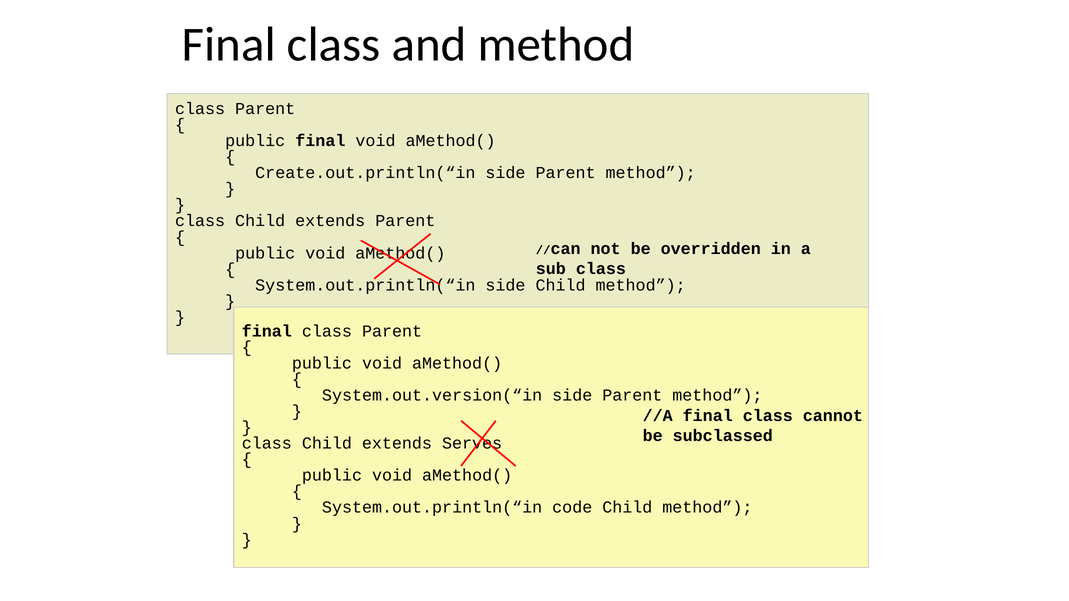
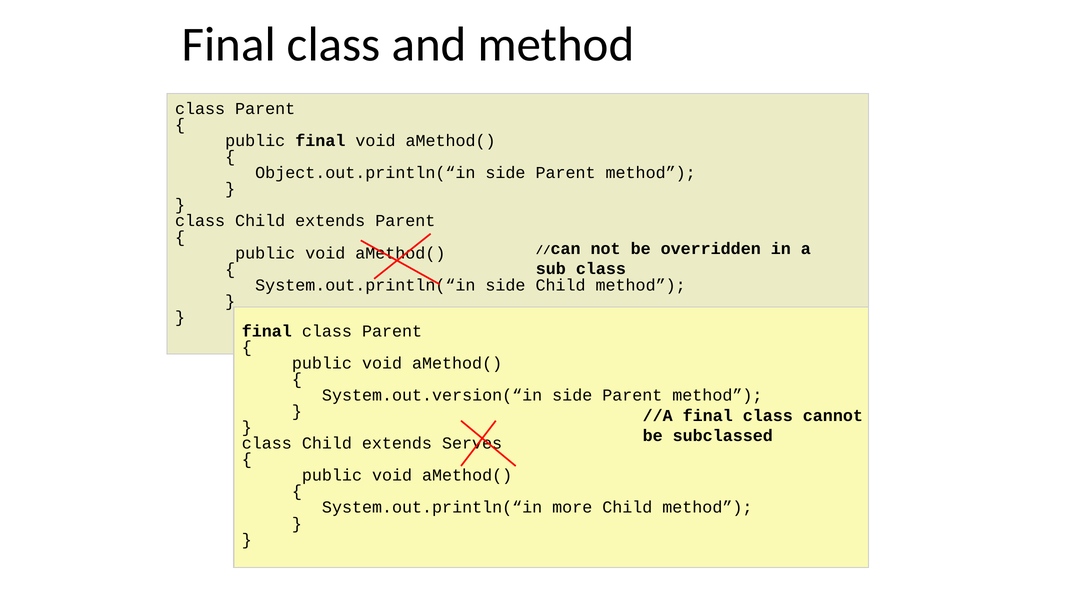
Create.out.println(“in: Create.out.println(“in -> Object.out.println(“in (365, 173)
code: code -> more (572, 508)
